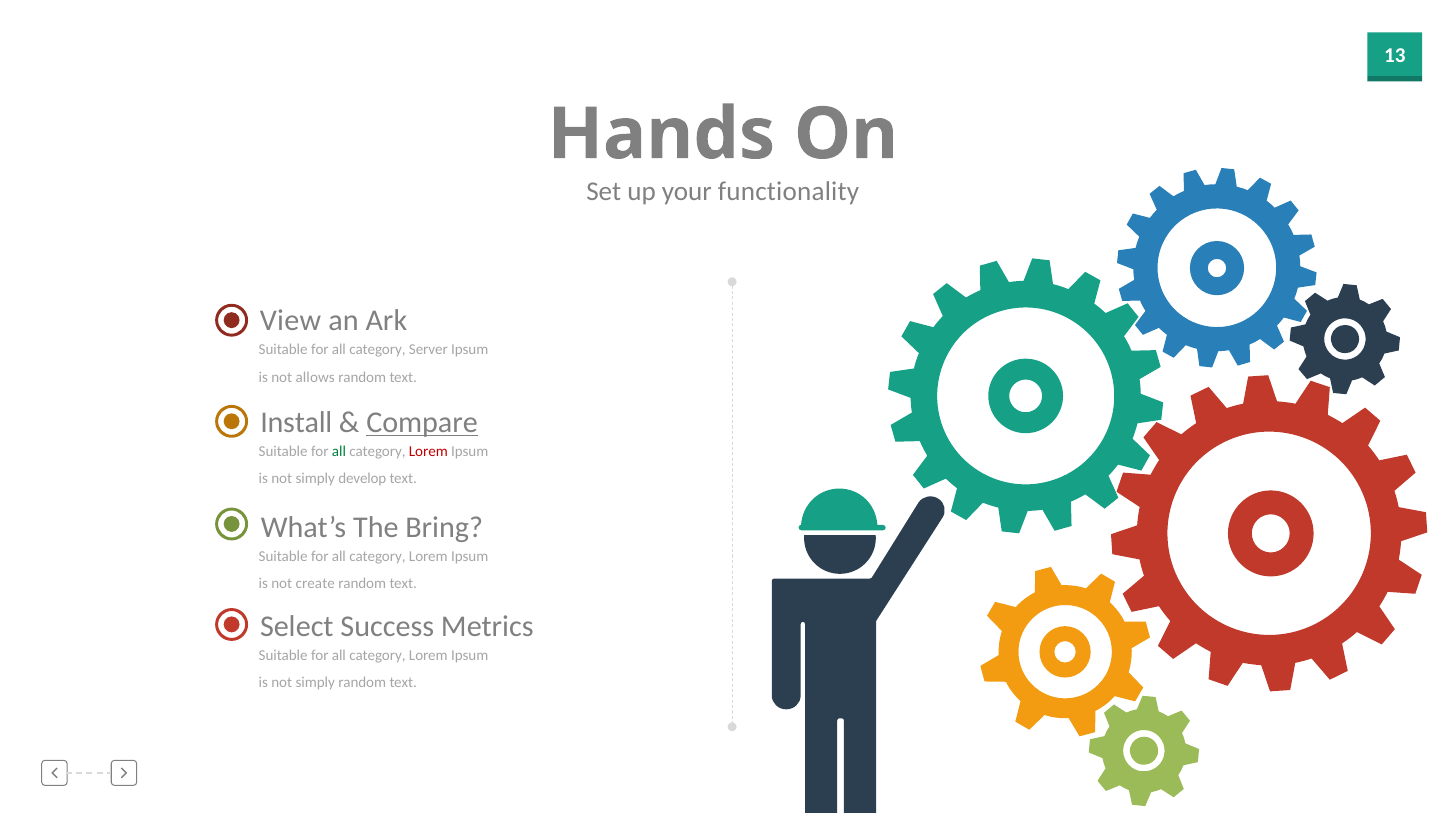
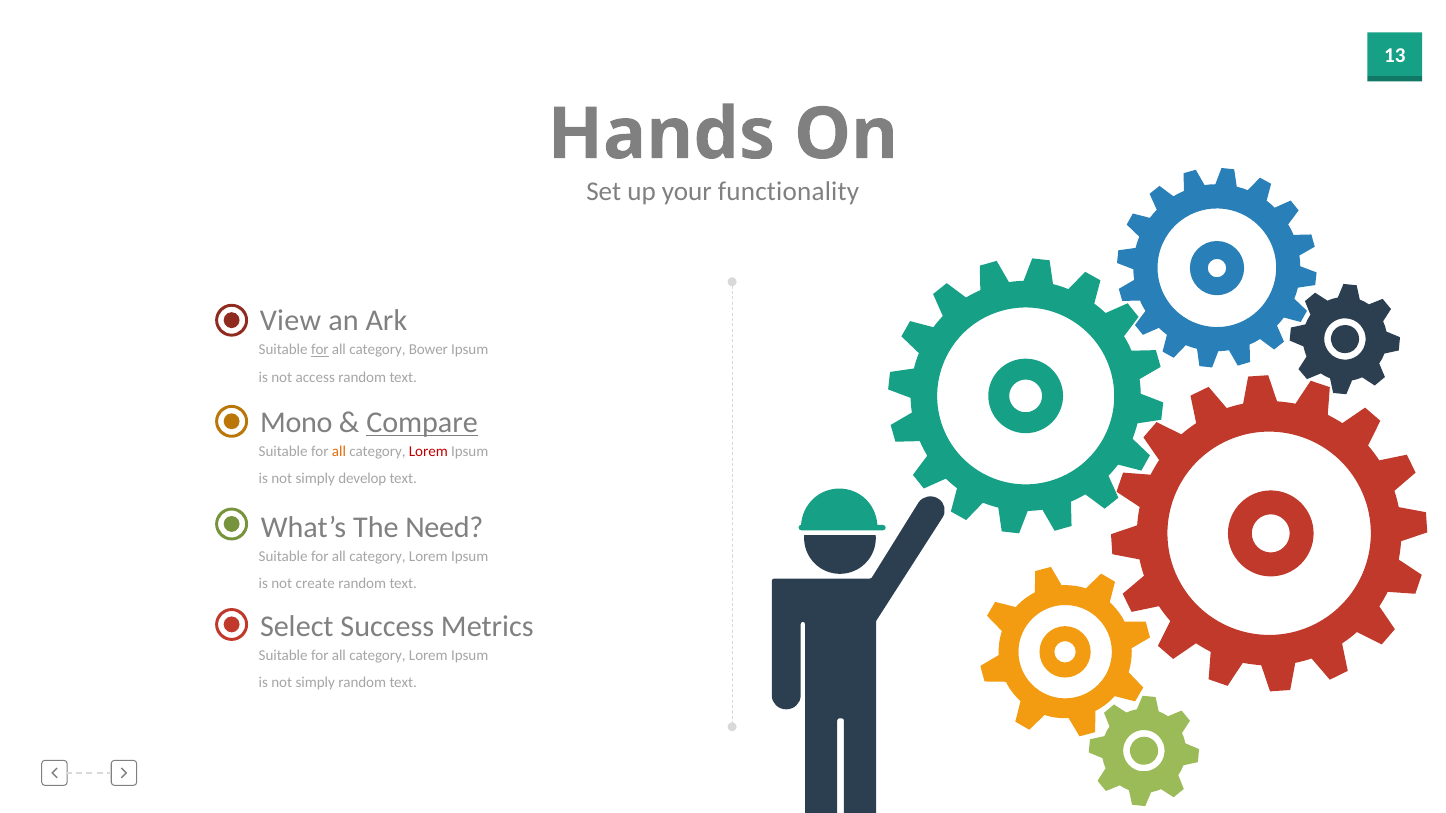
for underline: none -> present (320, 350)
Server: Server -> Bower (428, 350)
allows: allows -> access (315, 377)
Install: Install -> Mono (296, 423)
all colour: green -> orange (339, 452)
Bring: Bring -> Need (444, 527)
